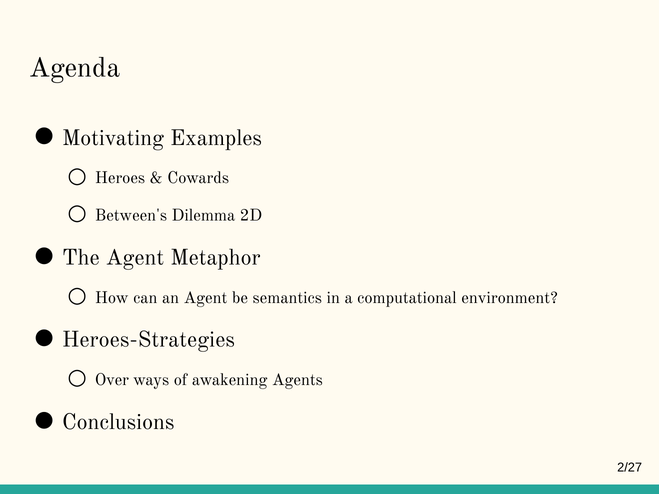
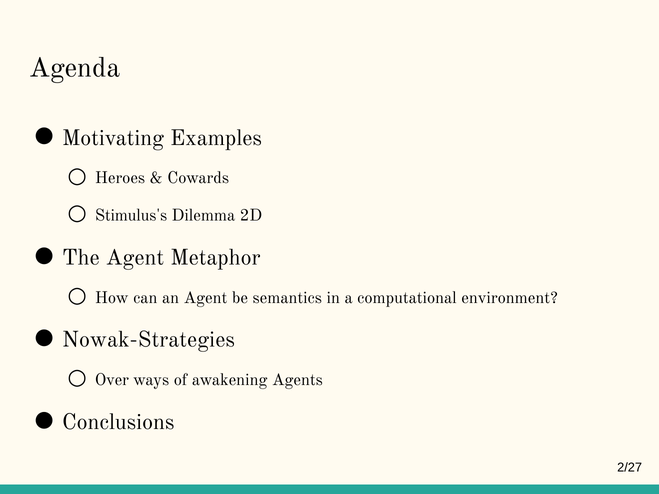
Between's: Between's -> Stimulus's (131, 215)
Heroes-Strategies: Heroes-Strategies -> Nowak-Strategies (149, 340)
